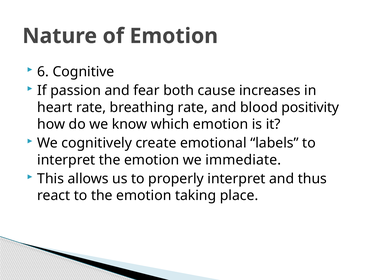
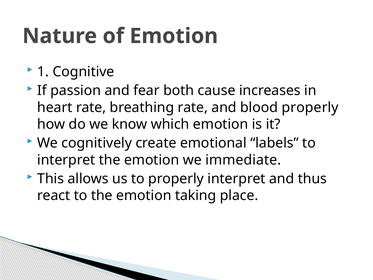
6: 6 -> 1 (43, 72)
blood positivity: positivity -> properly (310, 107)
